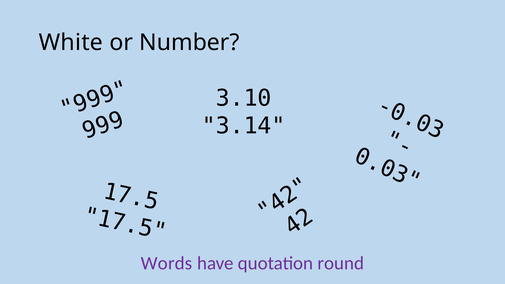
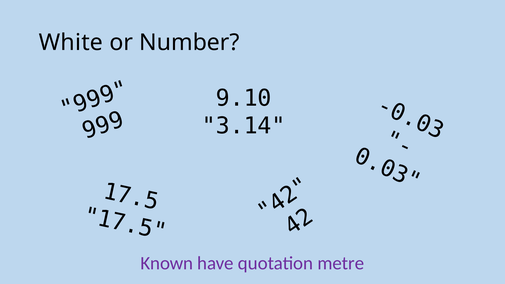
3.10: 3.10 -> 9.10 (244, 98)
Words: Words -> Known (167, 263)
round: round -> metre (341, 263)
